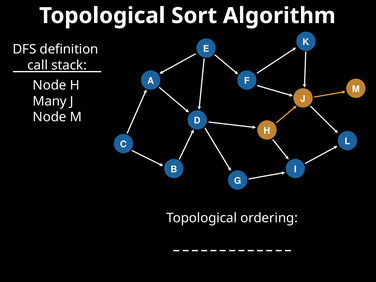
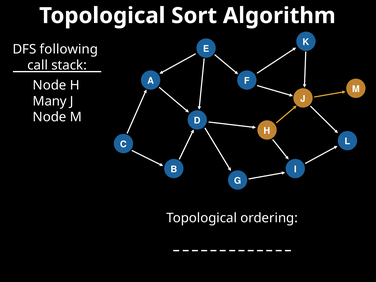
definition: definition -> following (69, 49)
